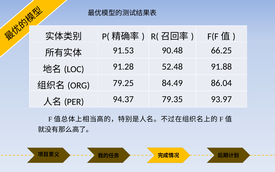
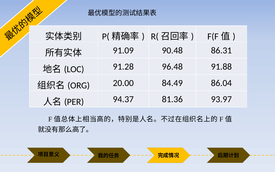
91.53: 91.53 -> 91.09 (123, 50)
66.25: 66.25 -> 86.31 (221, 50)
52.48: 52.48 -> 96.48 (172, 67)
79.25: 79.25 -> 20.00 (123, 83)
79.35: 79.35 -> 81.36 (172, 99)
